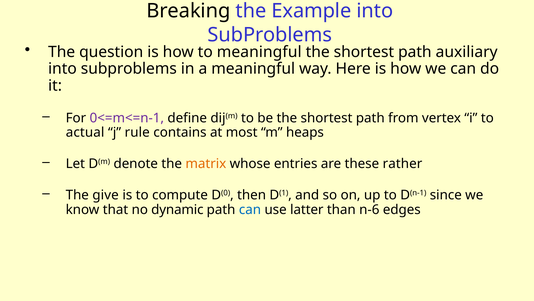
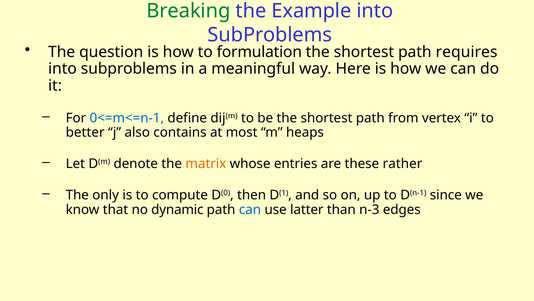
Breaking colour: black -> green (188, 11)
to meaningful: meaningful -> formulation (259, 52)
auxiliary: auxiliary -> requires (467, 52)
0<=m<=n-1 colour: purple -> blue (127, 118)
actual: actual -> better (85, 132)
rule: rule -> also (137, 132)
give: give -> only (106, 195)
n-6: n-6 -> n-3 (369, 209)
